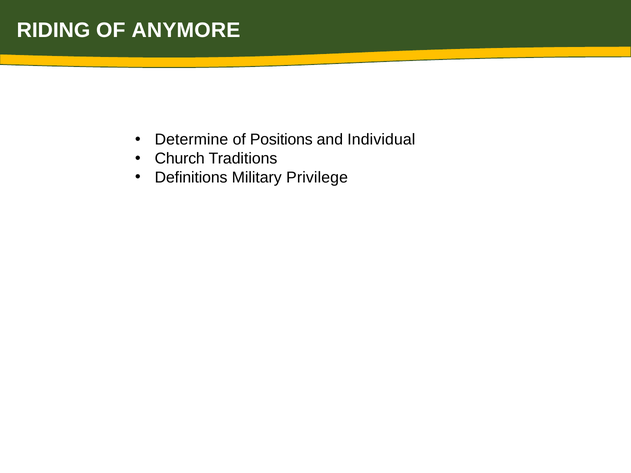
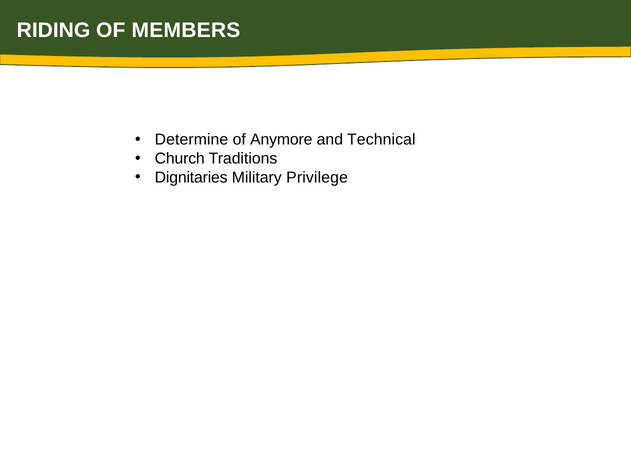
ANYMORE: ANYMORE -> MEMBERS (186, 30)
Positions: Positions -> Anymore (281, 140)
Individual: Individual -> Technical (381, 140)
Definitions: Definitions -> Dignitaries (191, 178)
